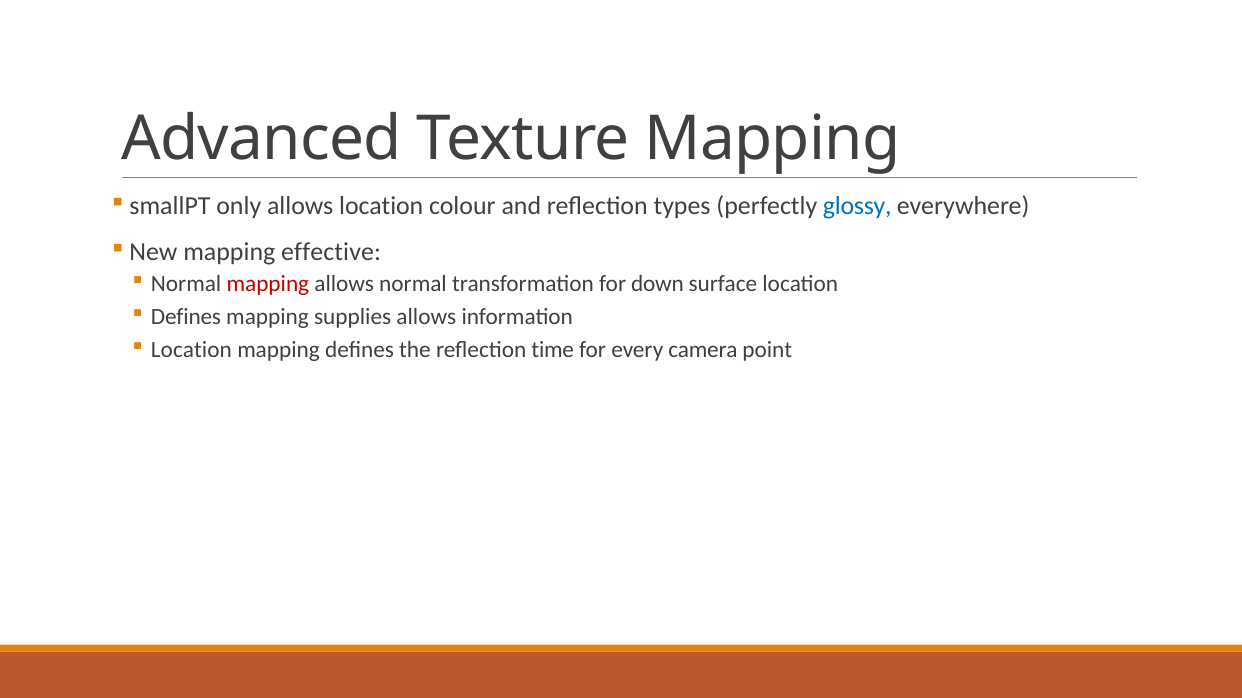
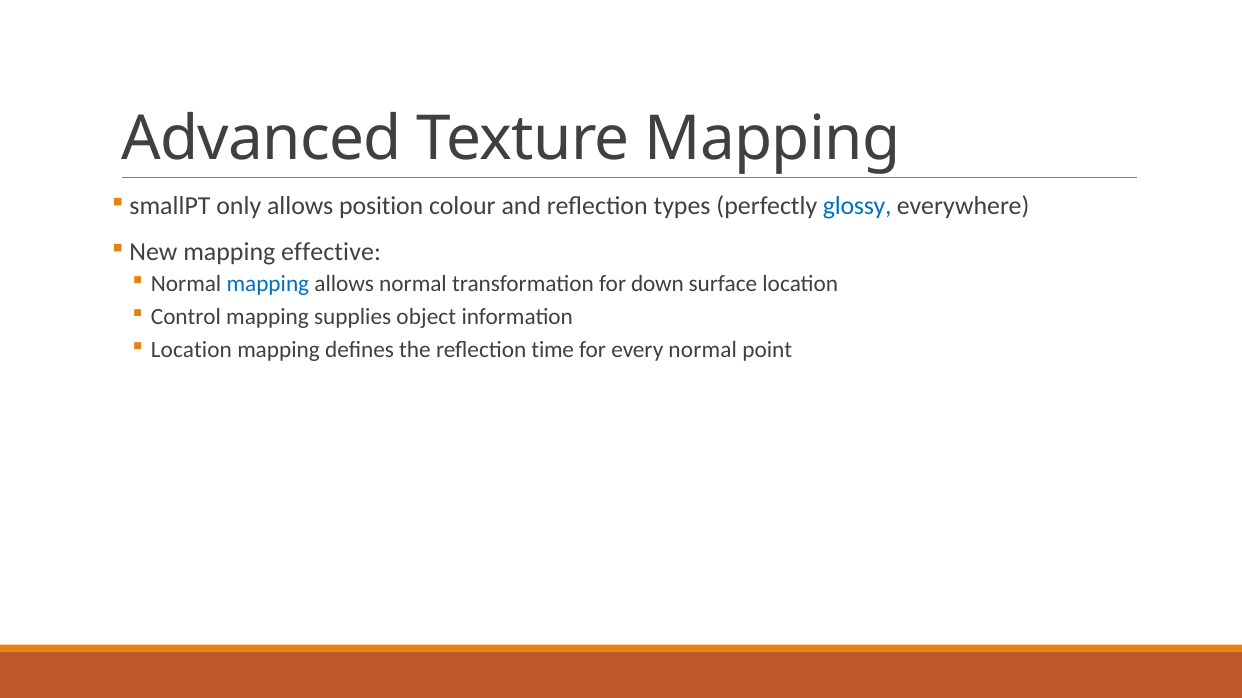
allows location: location -> position (381, 207)
mapping colour: red -> blue (268, 284)
Defines: Defines -> Control (186, 317)
supplies allows: allows -> object (426, 317)
every camera: camera -> normal (703, 350)
